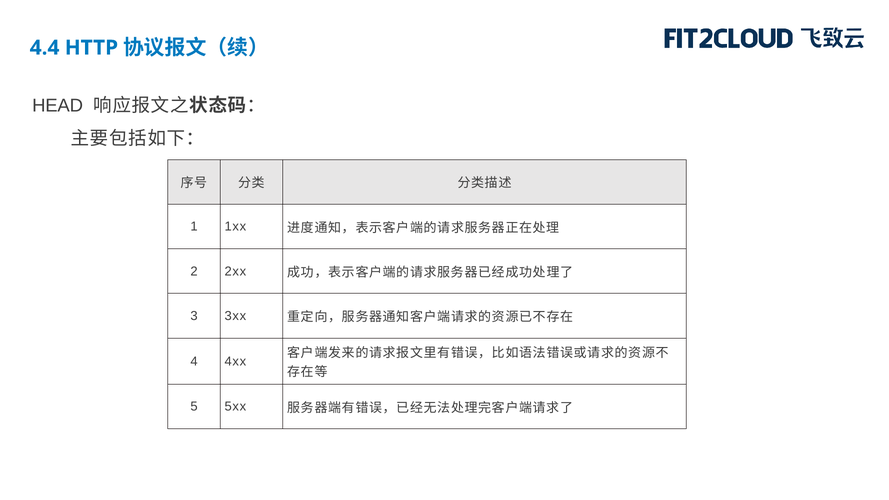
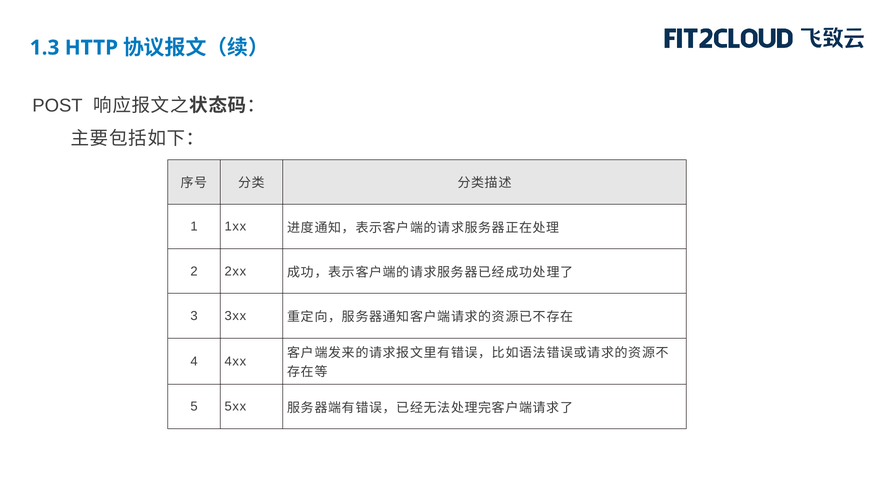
4.4: 4.4 -> 1.3 (45, 48)
HEAD: HEAD -> POST (58, 106)
